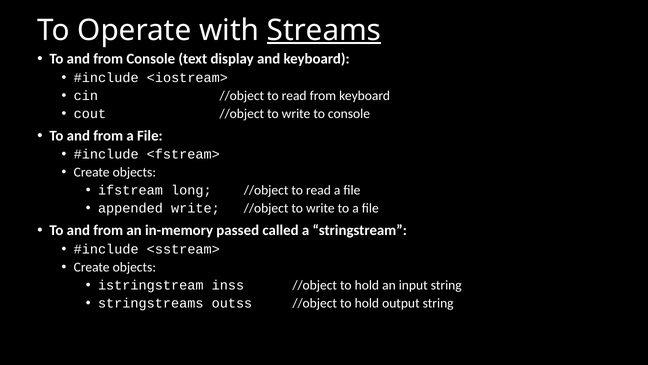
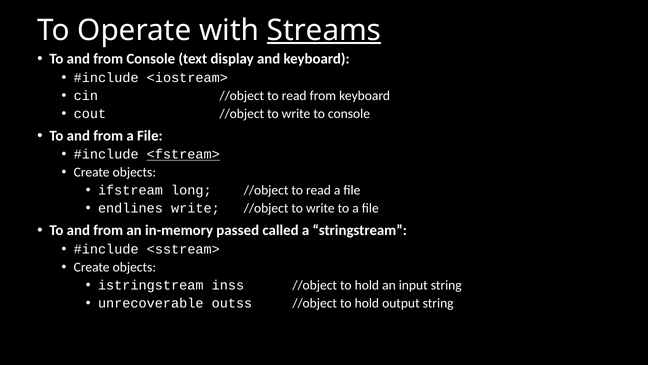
<fstream> underline: none -> present (183, 154)
appended: appended -> endlines (130, 208)
stringstreams: stringstreams -> unrecoverable (151, 303)
